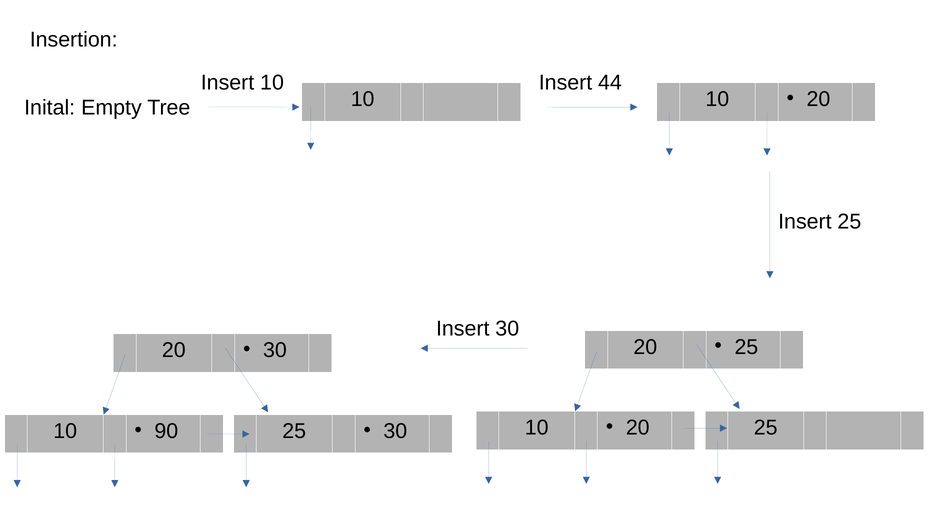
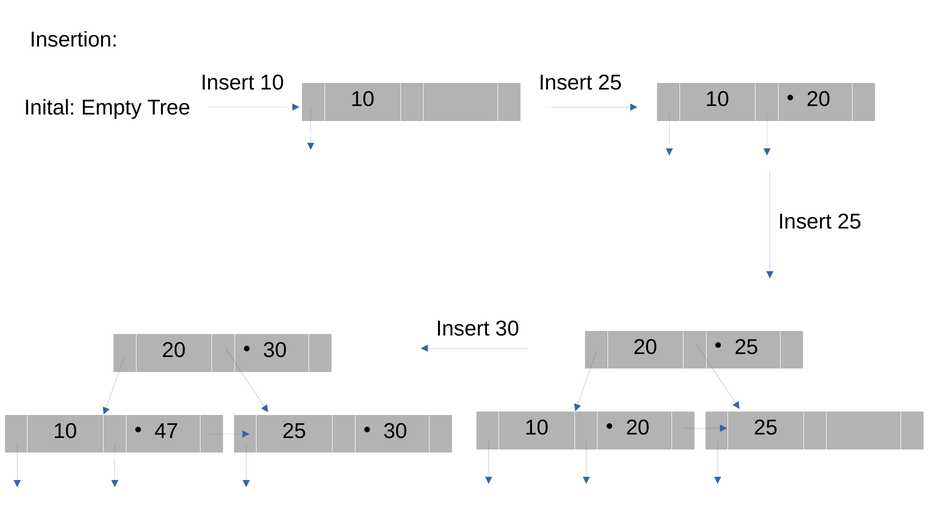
10 Insert 44: 44 -> 25 (610, 83)
90: 90 -> 47 (166, 431)
